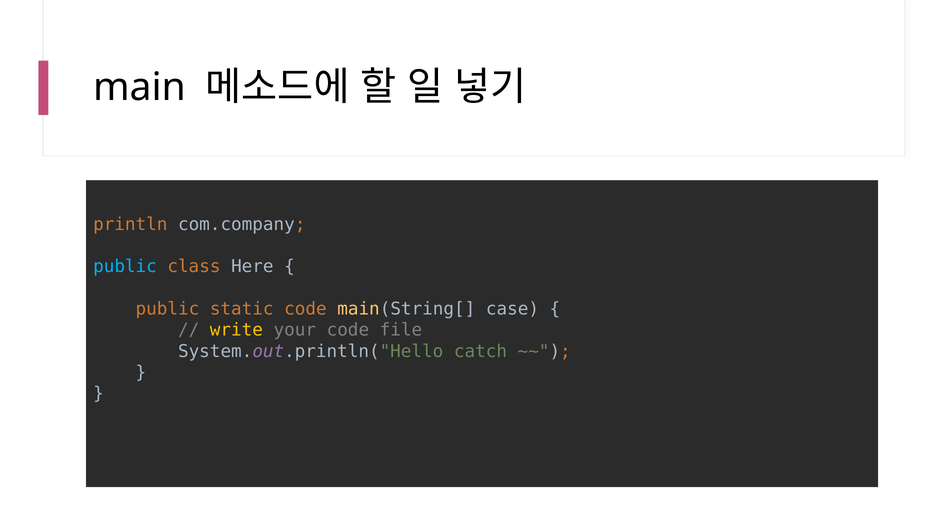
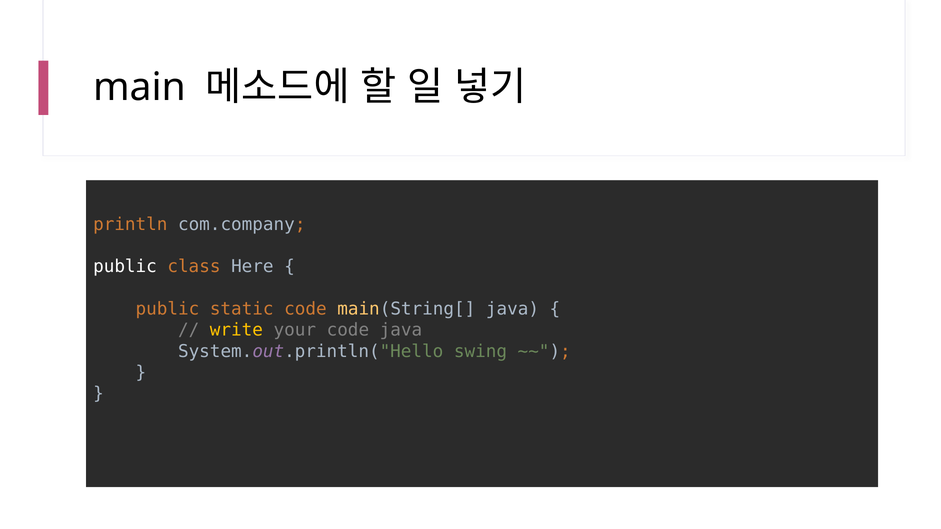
public colour: light blue -> white (125, 267)
main(String[ case: case -> java (512, 309)
code file: file -> java (401, 330)
catch: catch -> swing (480, 352)
